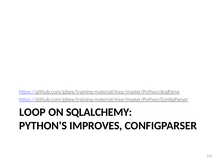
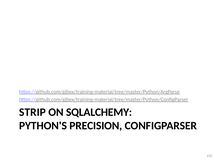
LOOP: LOOP -> STRIP (32, 112)
IMPROVES: IMPROVES -> PRECISION (96, 126)
